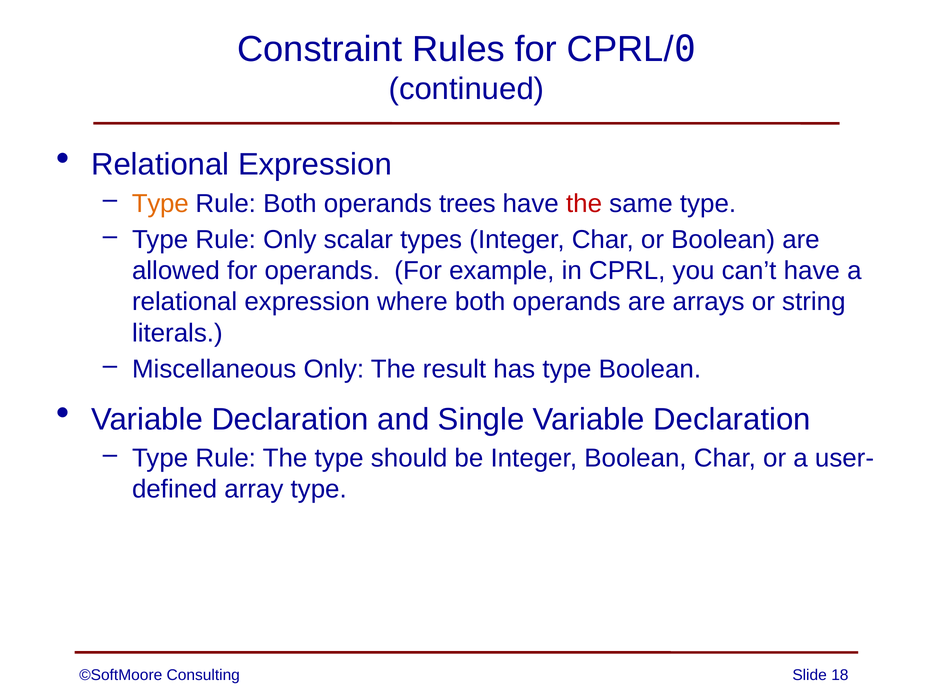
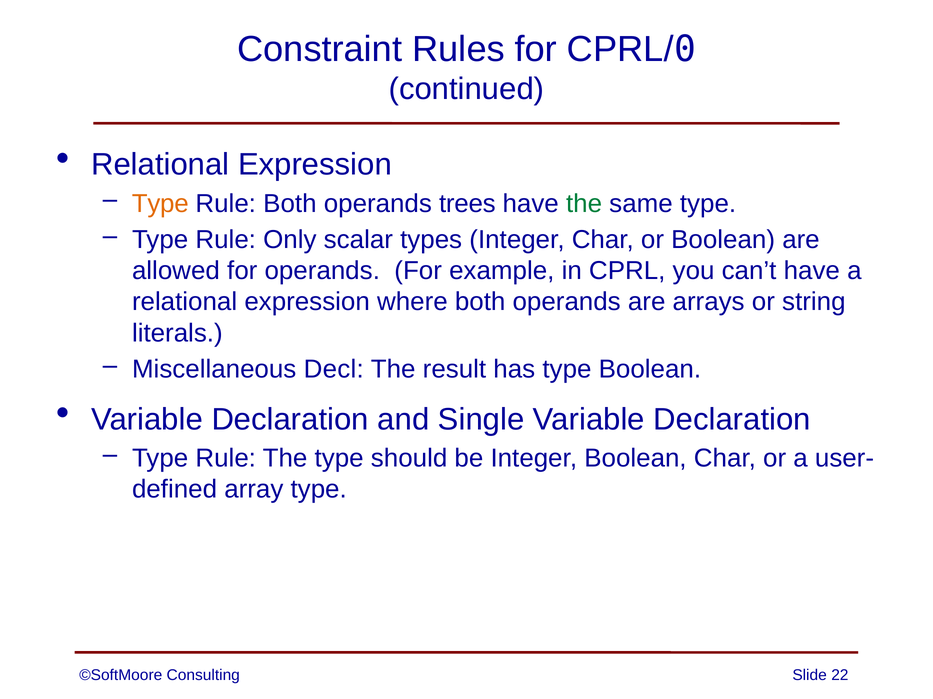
the colour: red -> green (584, 204)
Miscellaneous Only: Only -> Decl (334, 370)
18: 18 -> 22 (840, 676)
